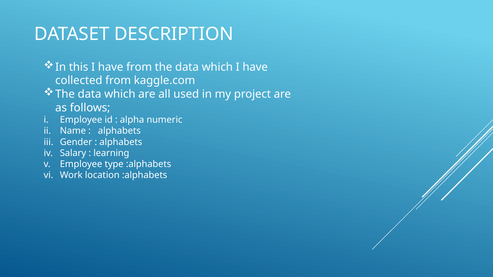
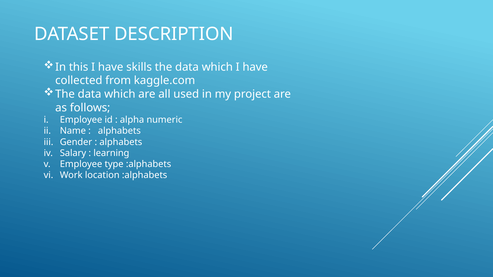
have from: from -> skills (139, 67)
